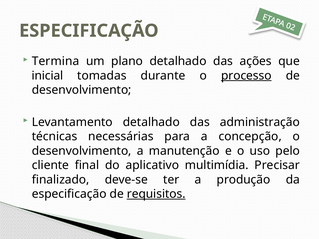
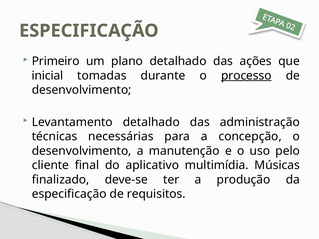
Termina: Termina -> Primeiro (56, 61)
Precisar: Precisar -> Músicas (277, 165)
requisitos underline: present -> none (156, 194)
